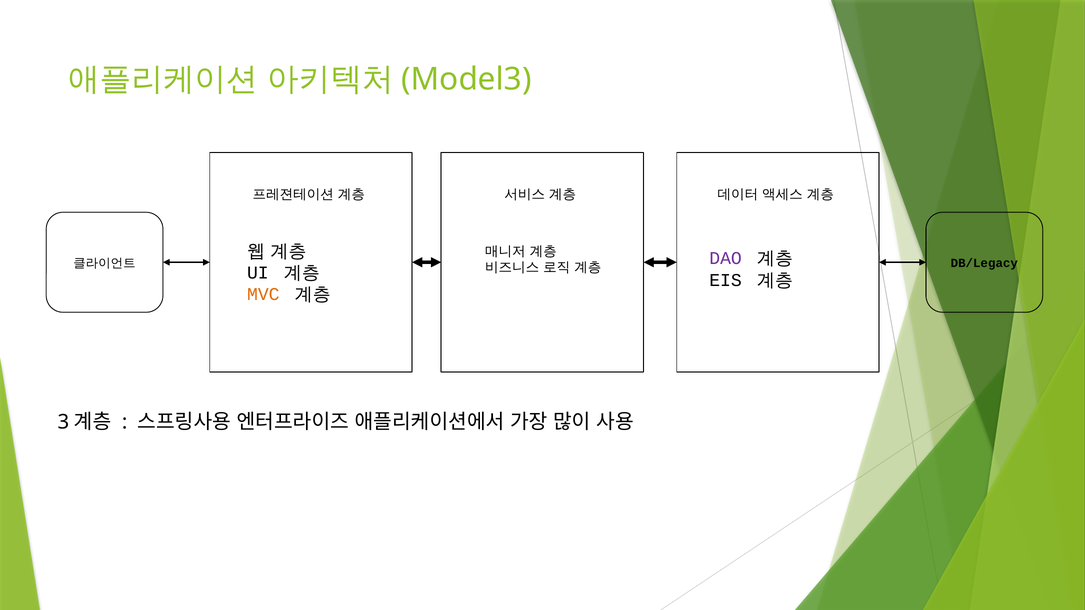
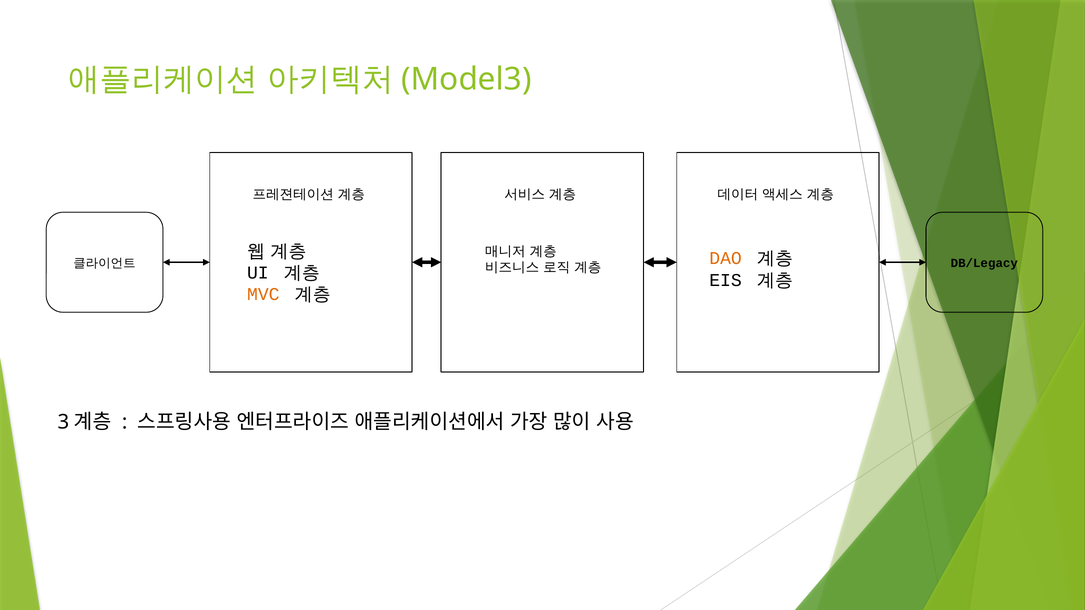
DAO colour: purple -> orange (726, 259)
